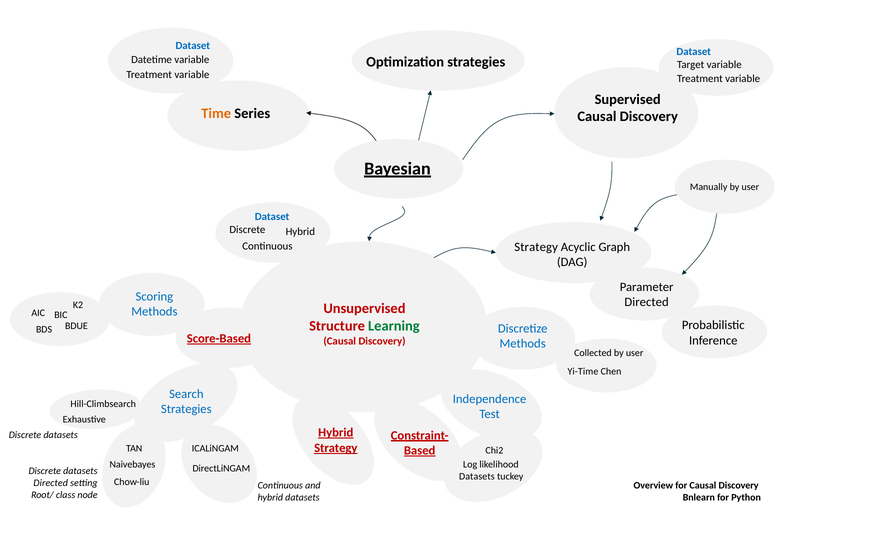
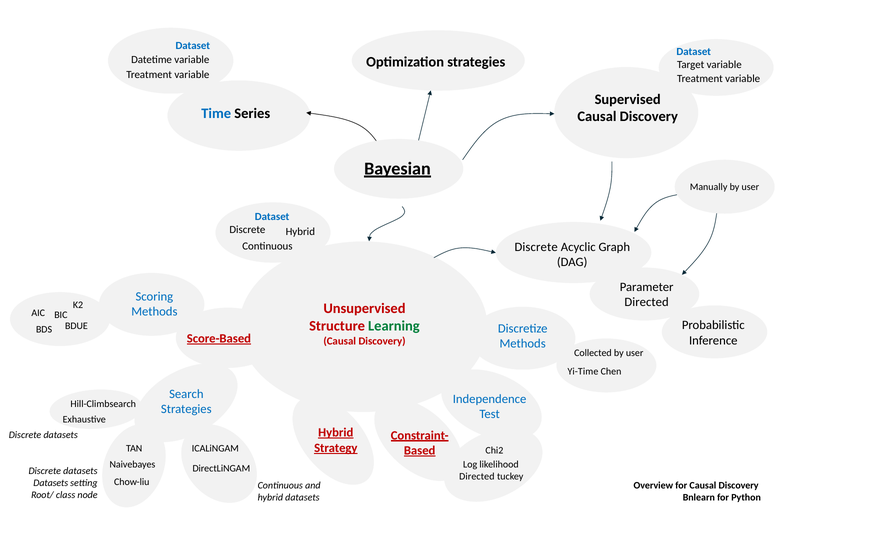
Time colour: orange -> blue (216, 114)
Strategy: Strategy -> Discrete (536, 247)
Datasets: Datasets -> Directed (477, 477)
Directed: Directed -> Datasets (51, 483)
